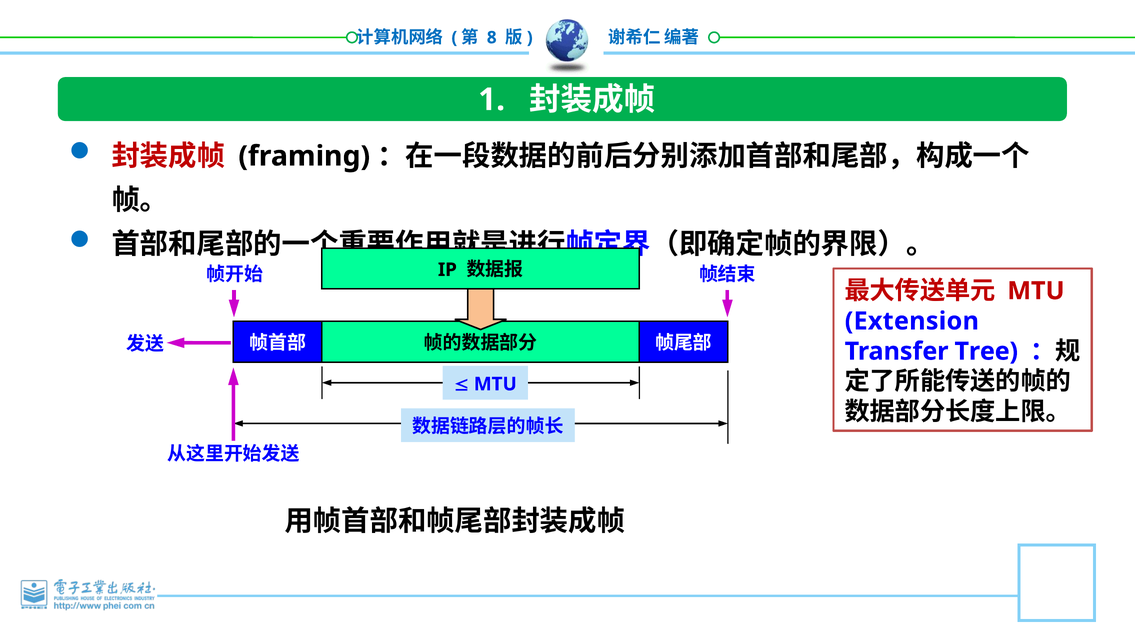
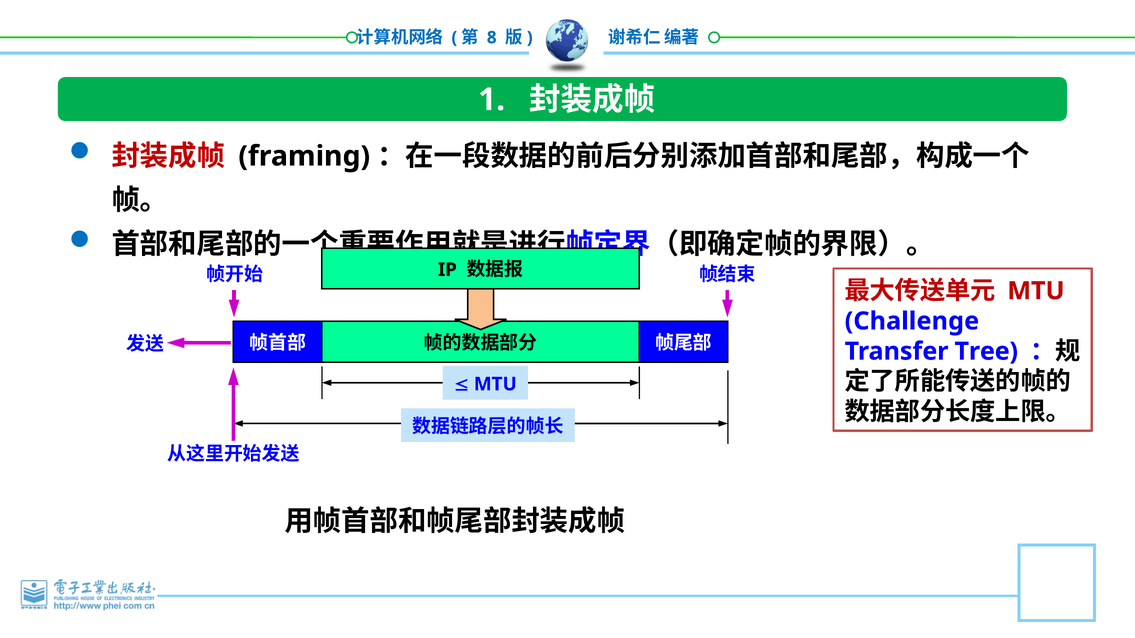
Extension: Extension -> Challenge (912, 321)
